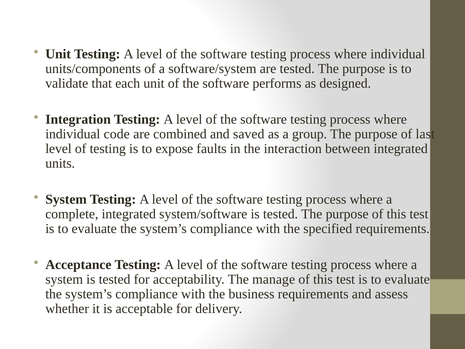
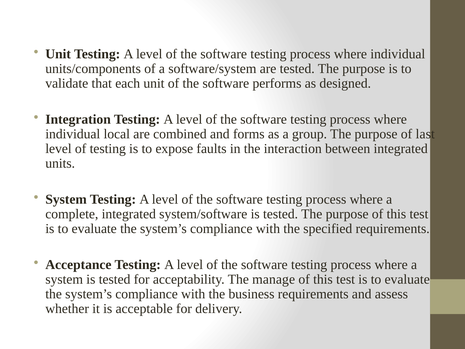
code: code -> local (117, 134)
saved: saved -> forms (249, 134)
